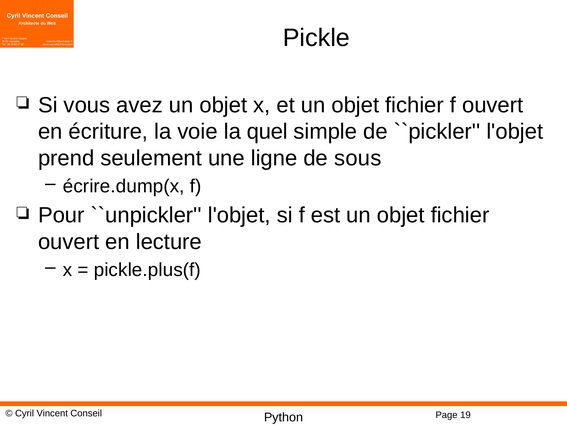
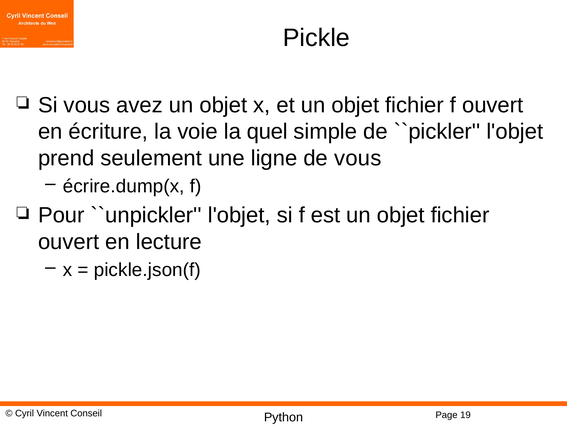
de sous: sous -> vous (358, 158)
pickle.plus(f: pickle.plus(f -> pickle.json(f (147, 270)
